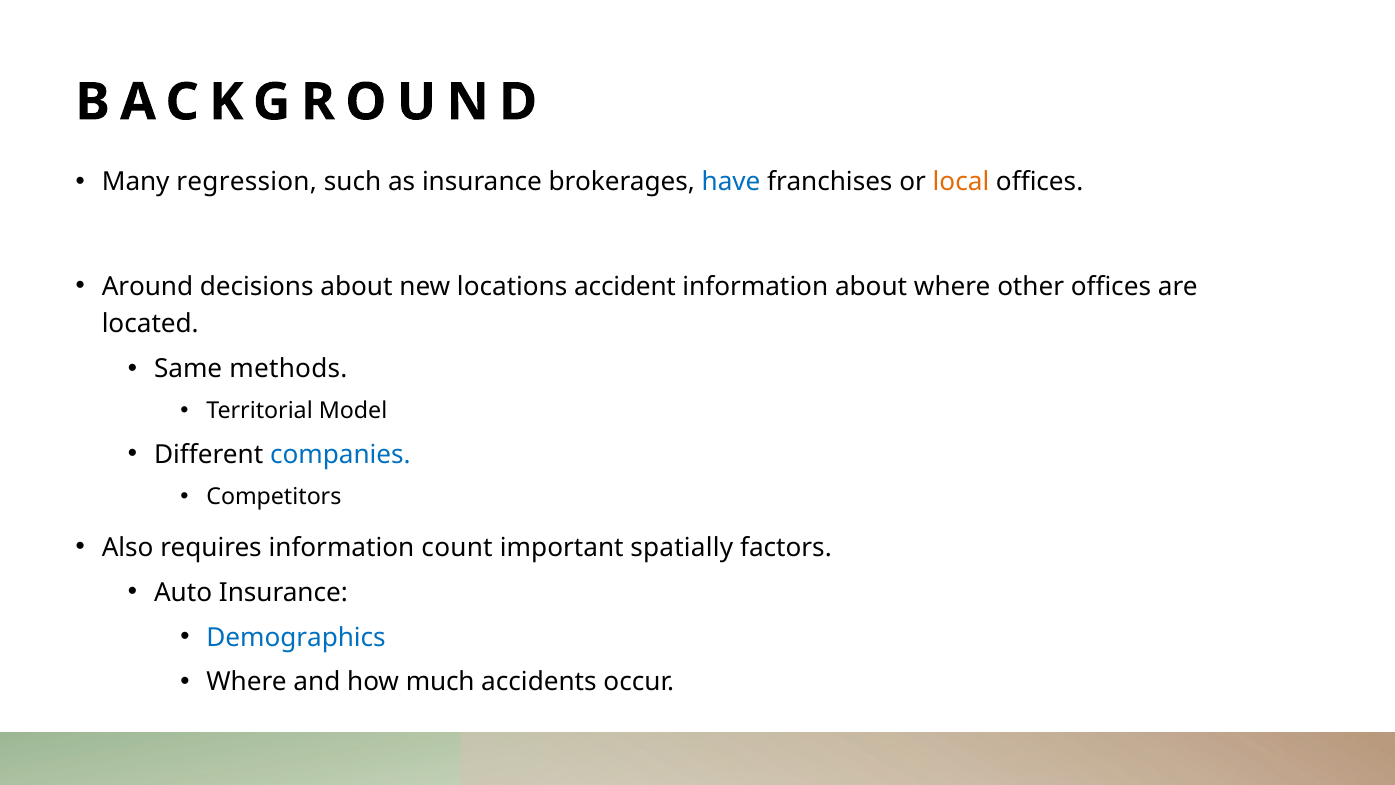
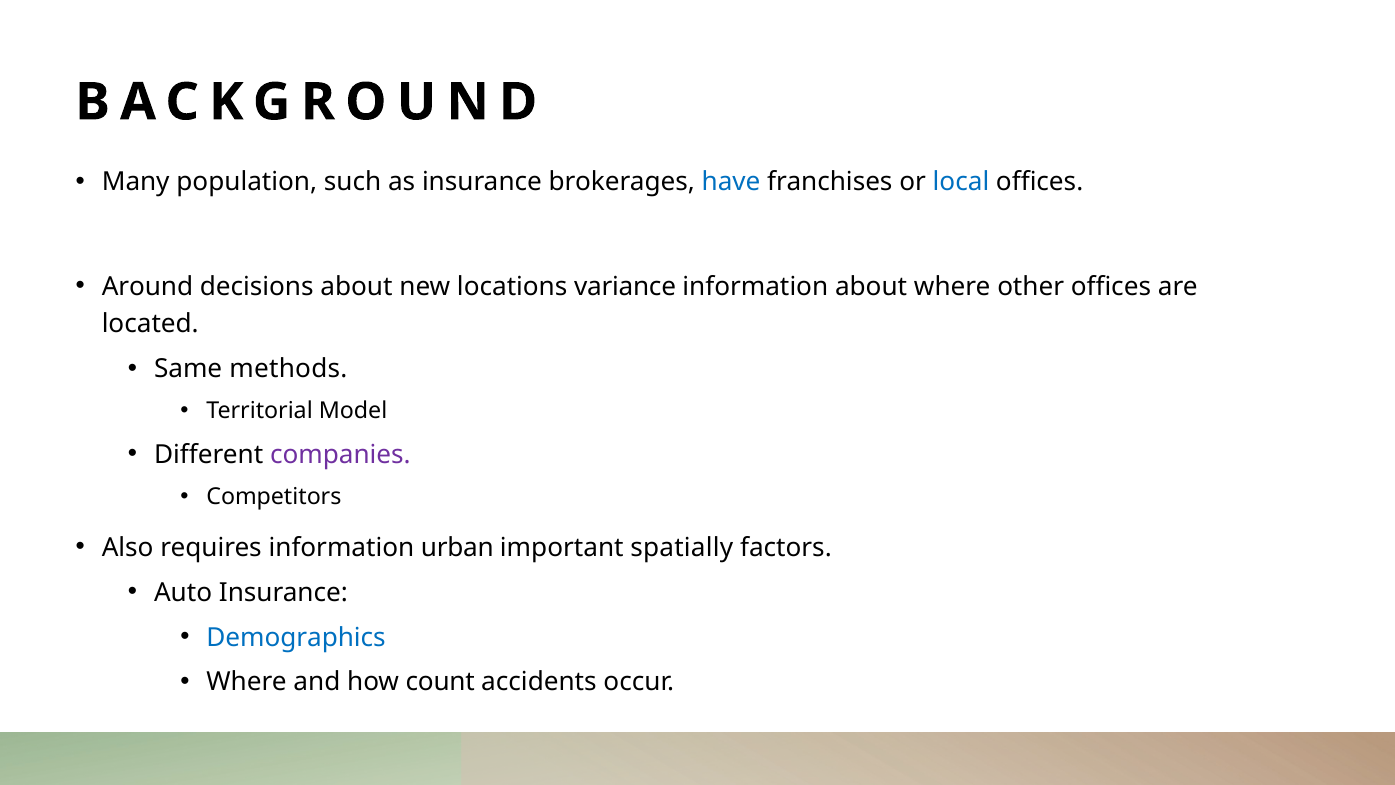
regression: regression -> population (247, 182)
local colour: orange -> blue (961, 182)
accident: accident -> variance (625, 286)
companies colour: blue -> purple (340, 454)
count: count -> urban (457, 547)
much: much -> count (440, 682)
